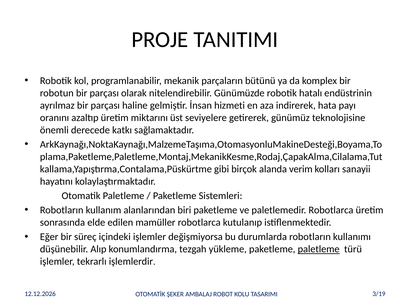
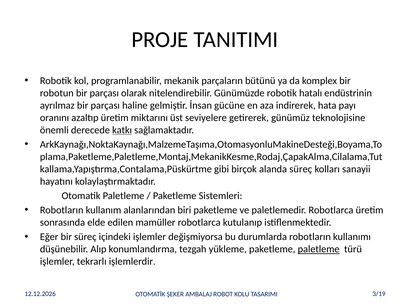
hizmeti: hizmeti -> gücüne (230, 105)
katkı underline: none -> present (122, 130)
alanda verim: verim -> süreç (301, 169)
